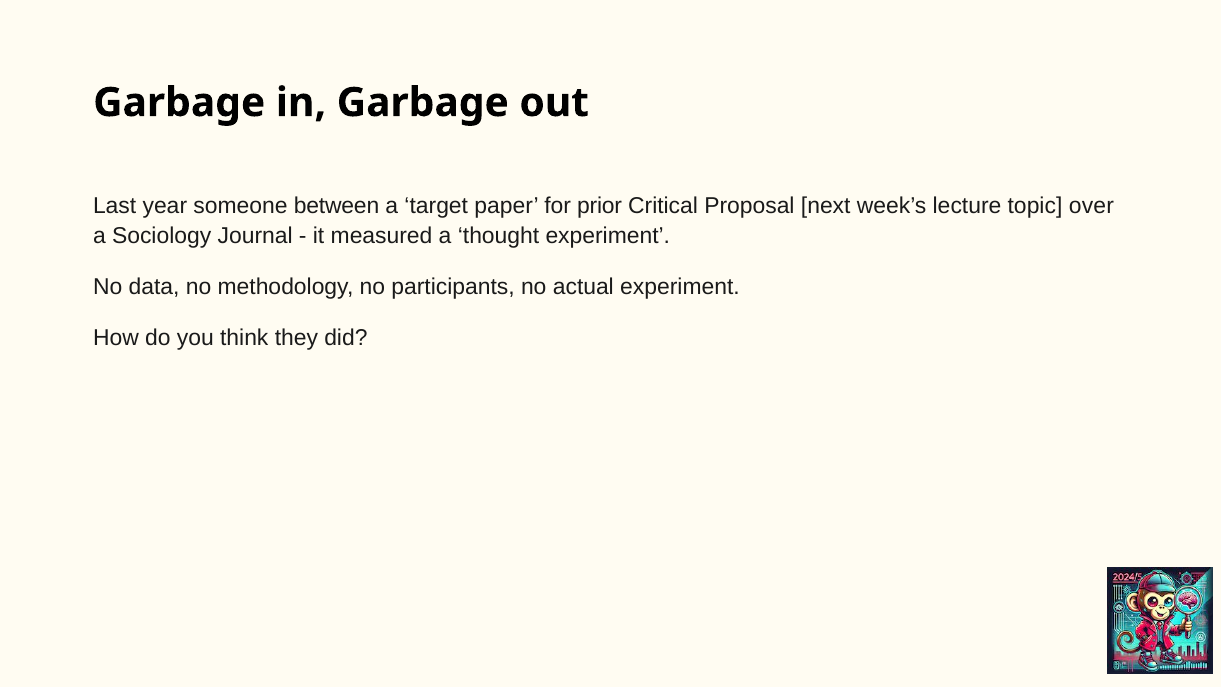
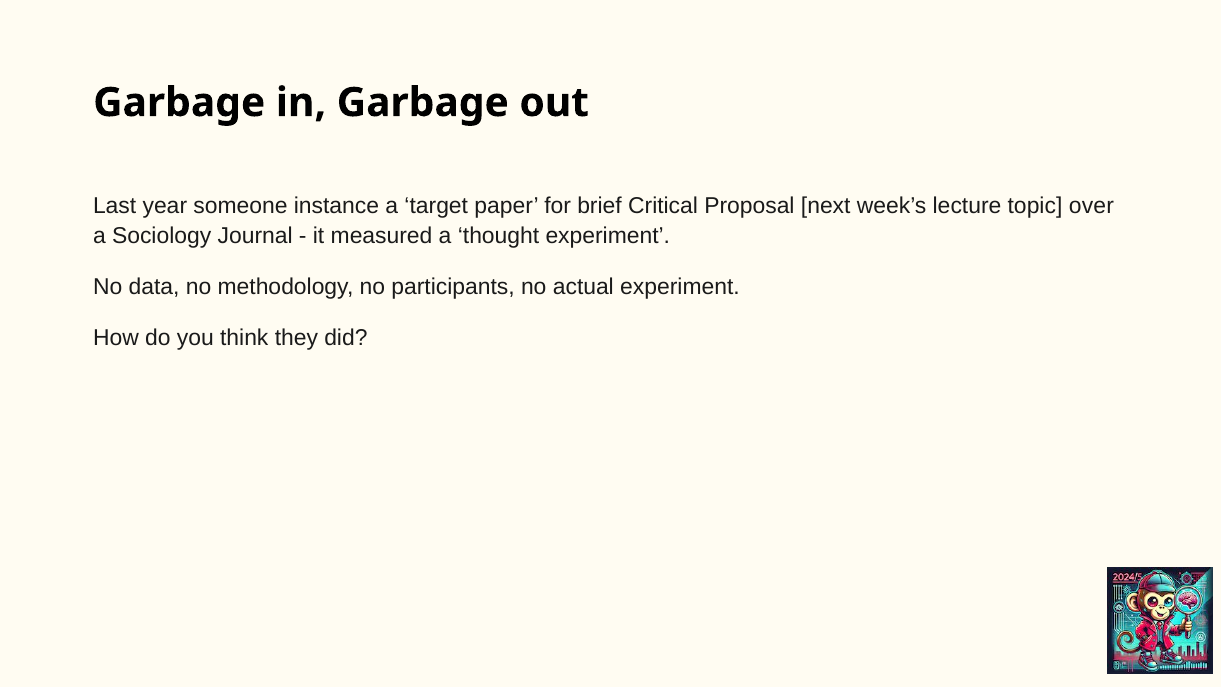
between: between -> instance (336, 206)
prior: prior -> brief (600, 206)
